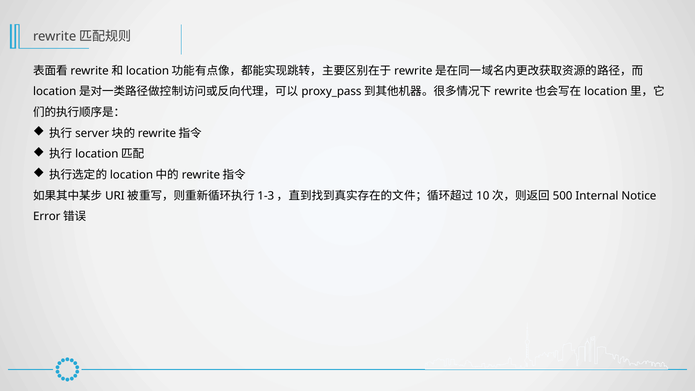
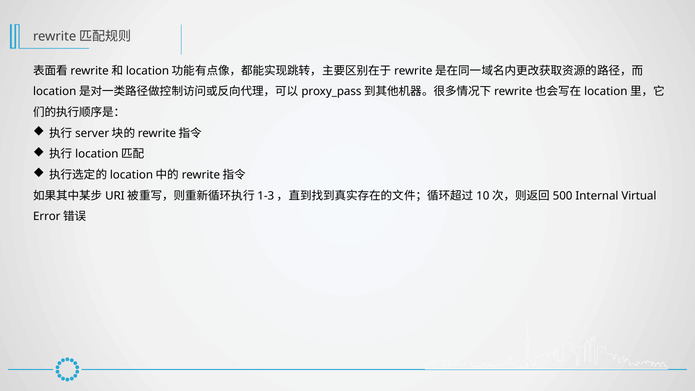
Notice: Notice -> Virtual (639, 196)
